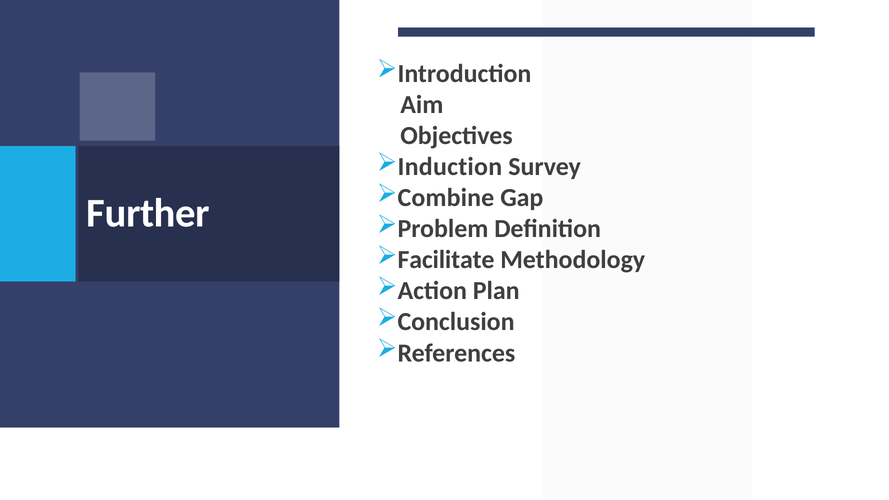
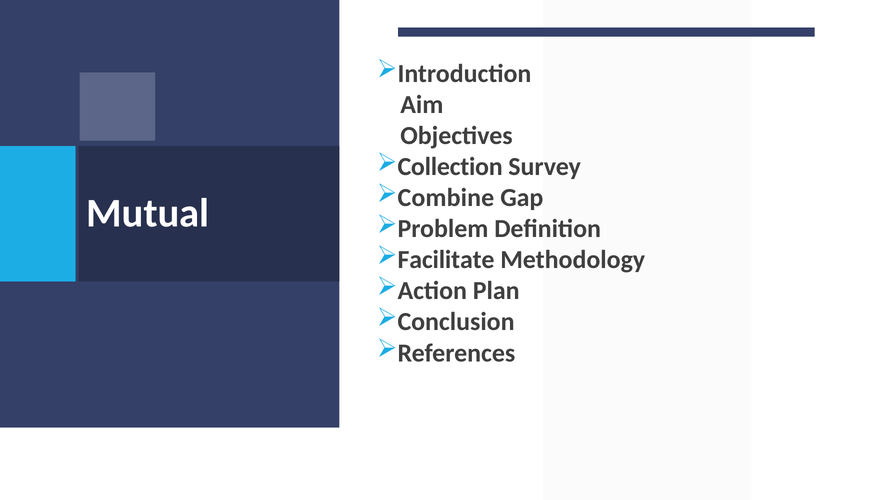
Induction: Induction -> Collection (450, 167)
Further: Further -> Mutual (148, 214)
